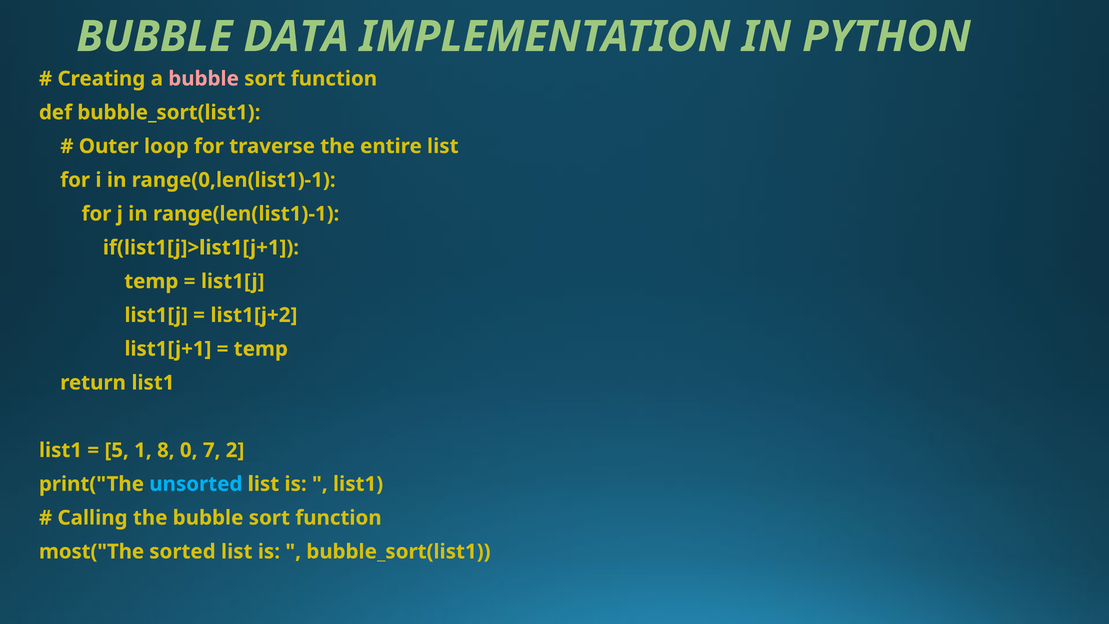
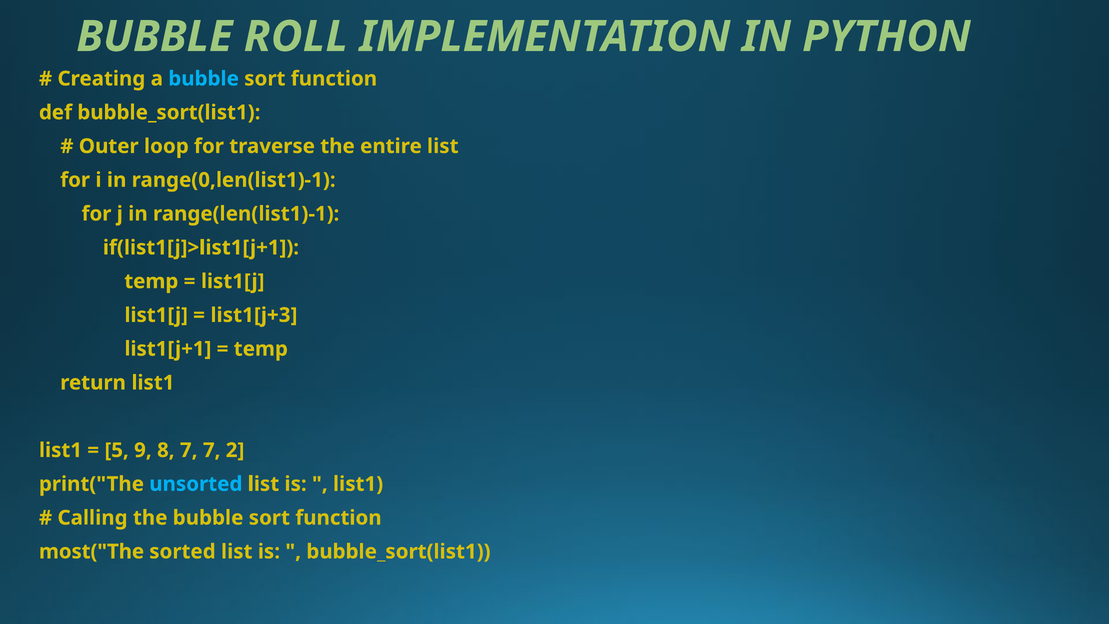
DATA: DATA -> ROLL (296, 37)
bubble colour: pink -> light blue (204, 79)
list1[j+2: list1[j+2 -> list1[j+3 (254, 315)
1: 1 -> 9 (143, 450)
8 0: 0 -> 7 (189, 450)
